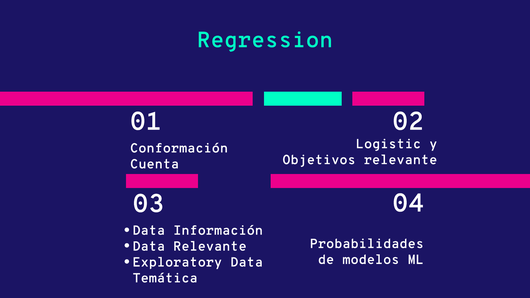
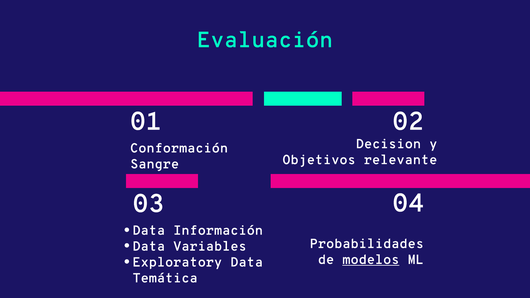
Regression: Regression -> Evaluación (265, 40)
Logistic: Logistic -> Decision (388, 144)
Cuenta: Cuenta -> Sangre (155, 164)
Data Relevante: Relevante -> Variables (210, 246)
modelos underline: none -> present (371, 260)
